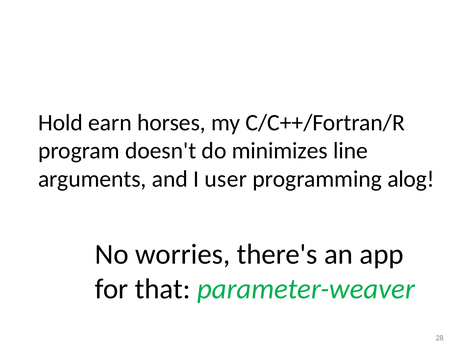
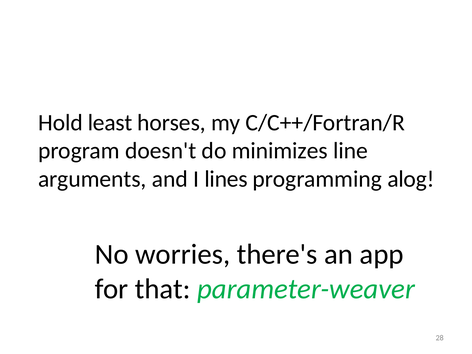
earn: earn -> least (110, 123)
user: user -> lines (226, 179)
